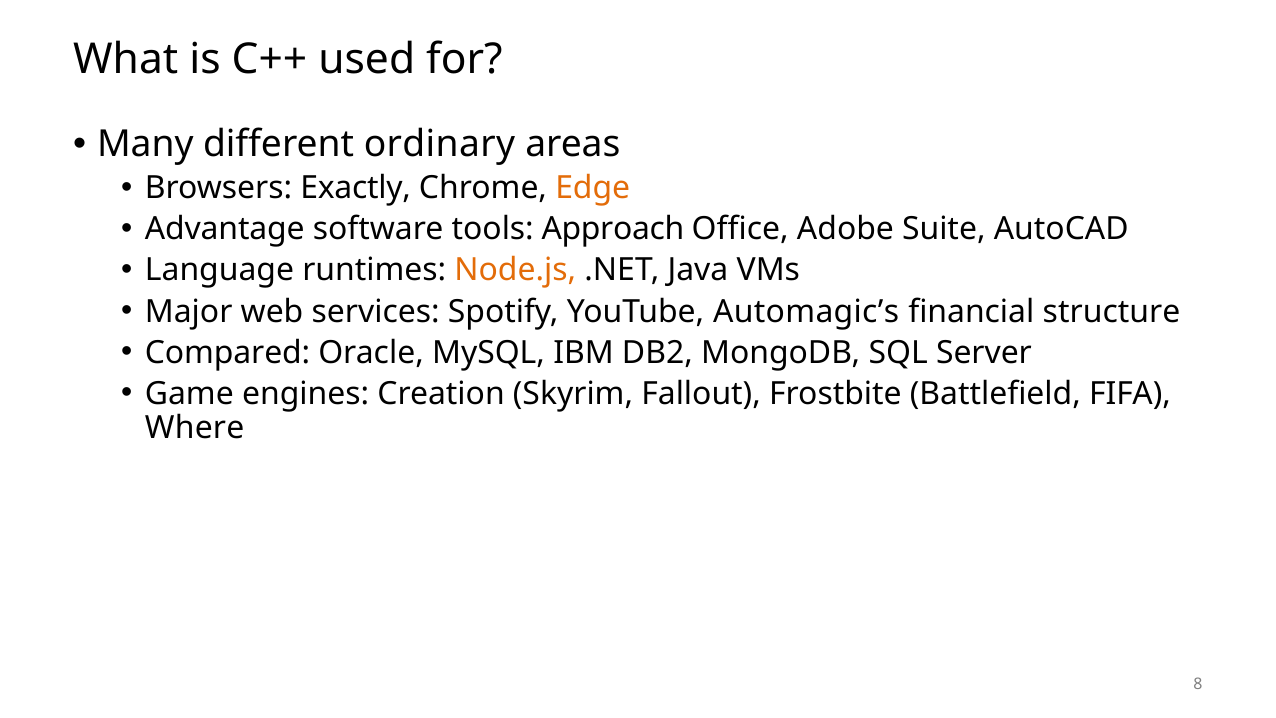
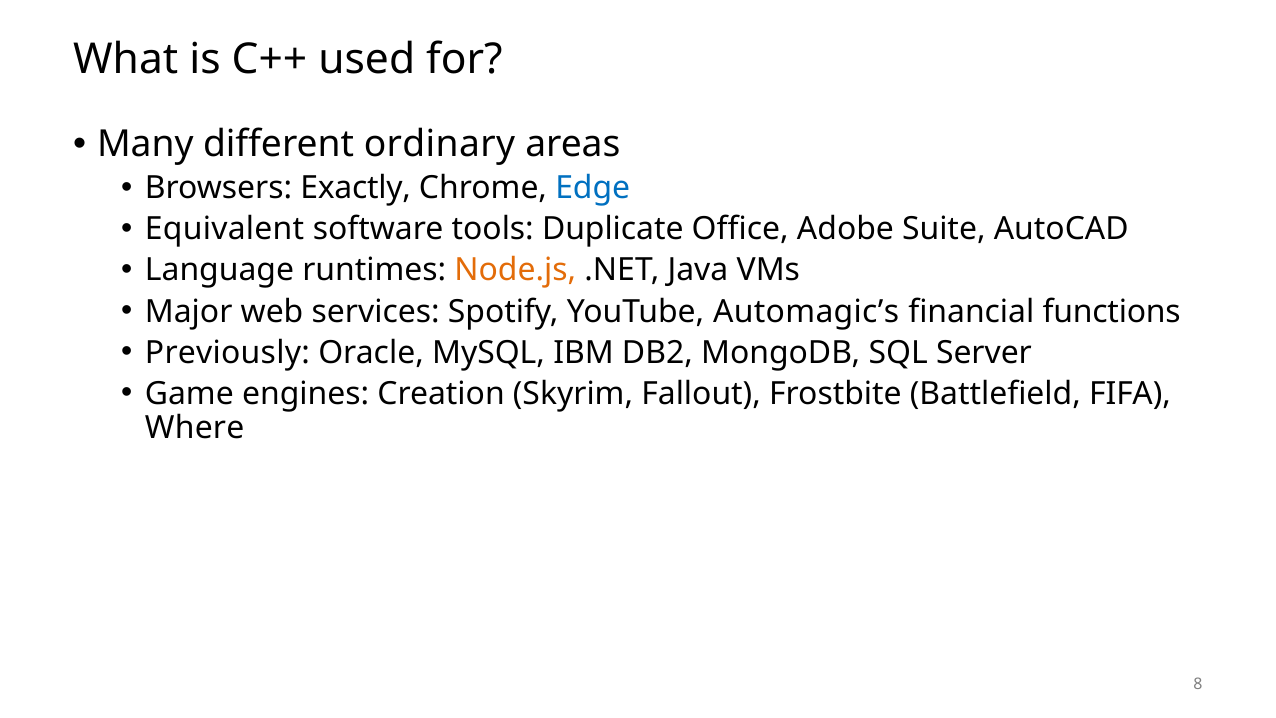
Edge colour: orange -> blue (593, 188)
Advantage: Advantage -> Equivalent (225, 229)
Approach: Approach -> Duplicate (613, 229)
structure: structure -> functions (1112, 311)
Compared: Compared -> Previously (227, 352)
